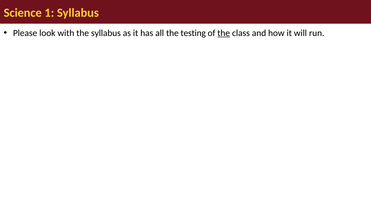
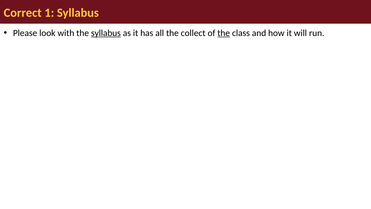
Science: Science -> Correct (23, 13)
syllabus underline: none -> present (106, 33)
testing: testing -> collect (193, 33)
